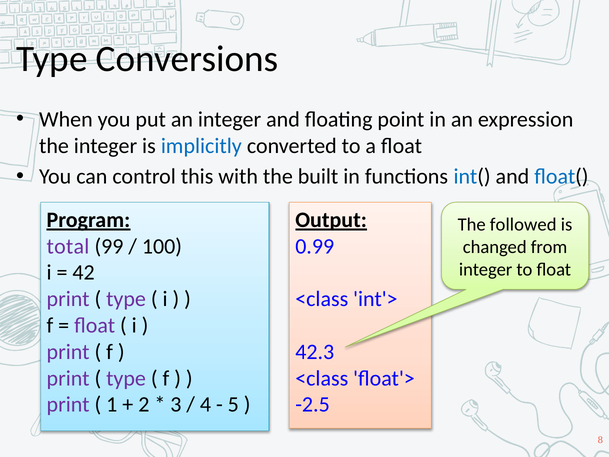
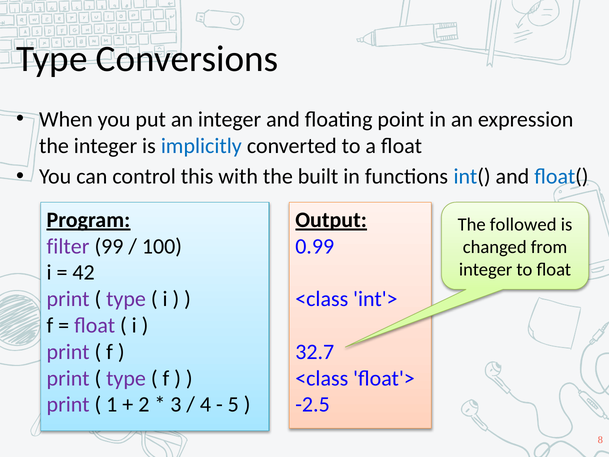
total: total -> filter (68, 246)
42.3: 42.3 -> 32.7 (315, 352)
